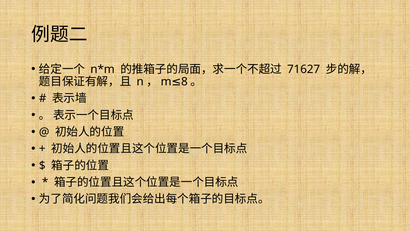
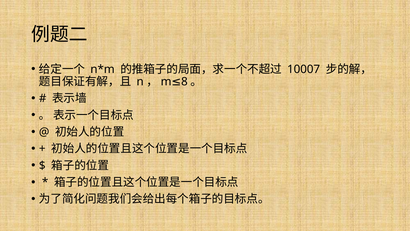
71627: 71627 -> 10007 (304, 69)
